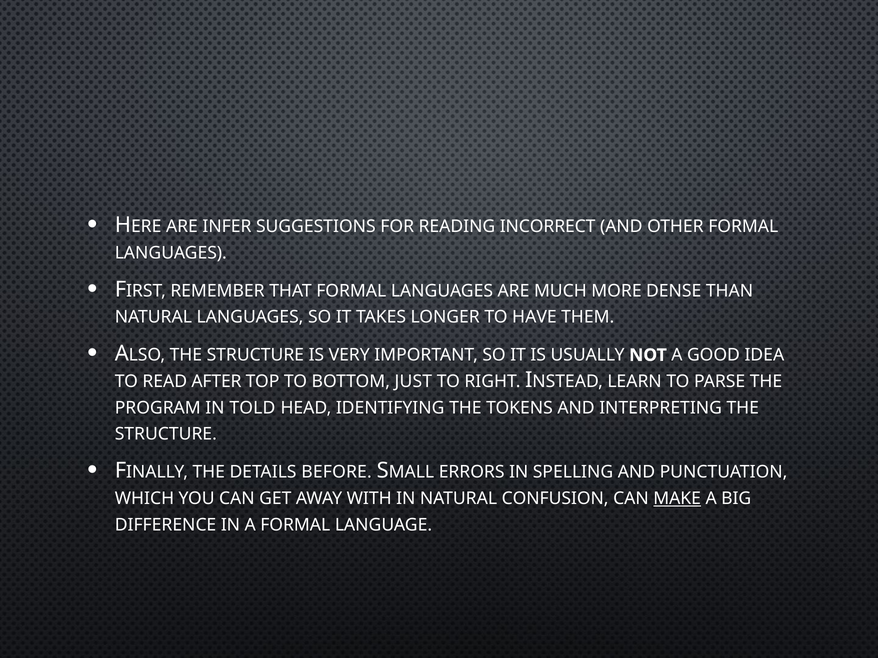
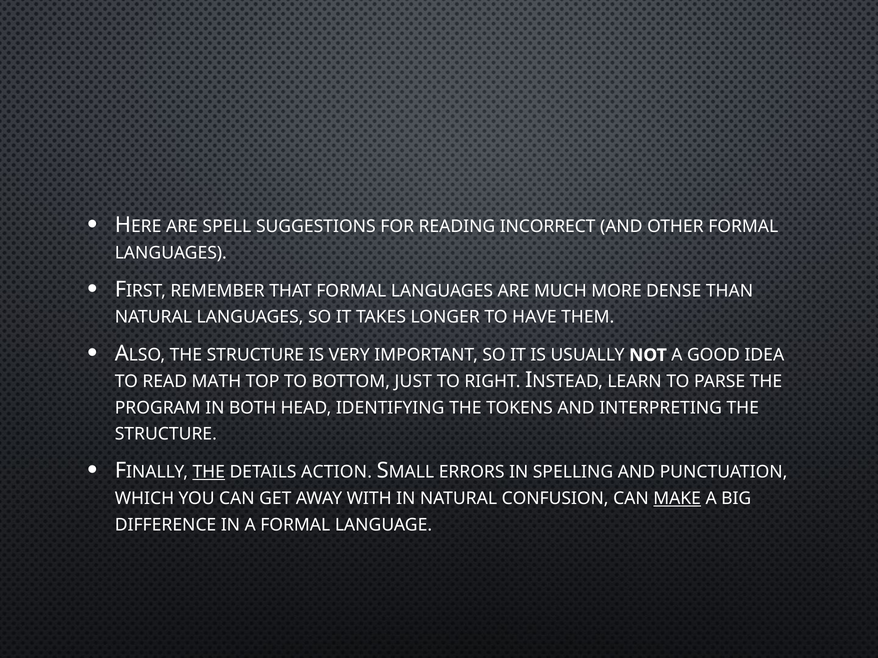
INFER: INFER -> SPELL (227, 227)
AFTER: AFTER -> MATH (216, 382)
TOLD: TOLD -> BOTH (253, 408)
THE underline: none -> present (209, 472)
BEFORE: BEFORE -> ACTION (337, 472)
